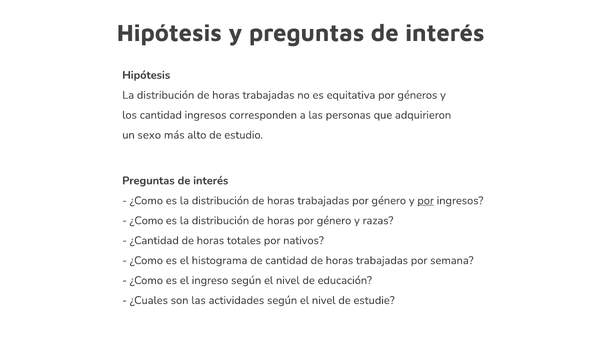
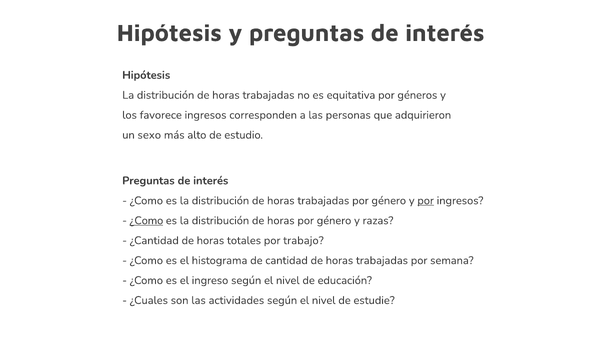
los cantidad: cantidad -> favorece (161, 115)
¿Como underline: none -> present (146, 220)
nativos: nativos -> trabajo (303, 240)
